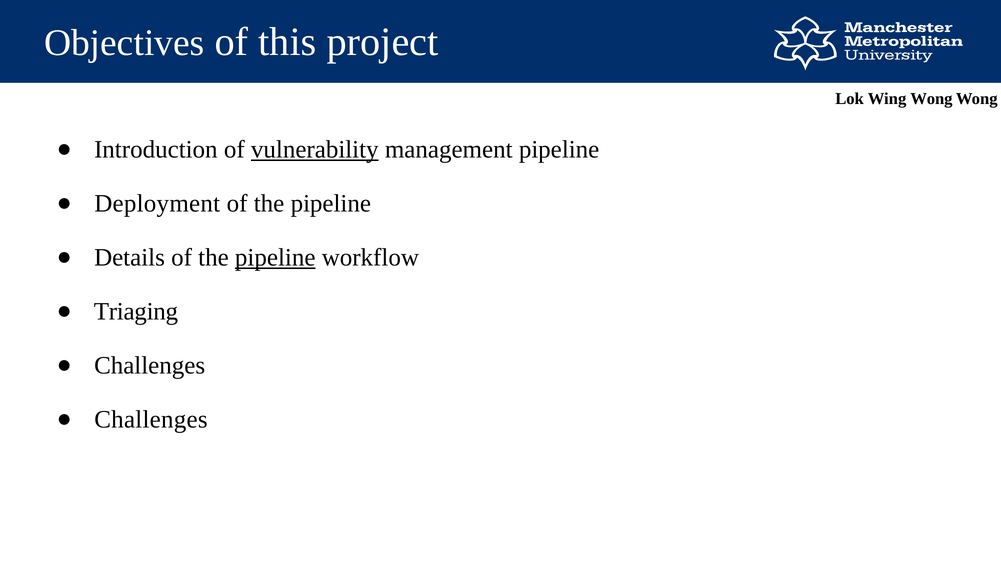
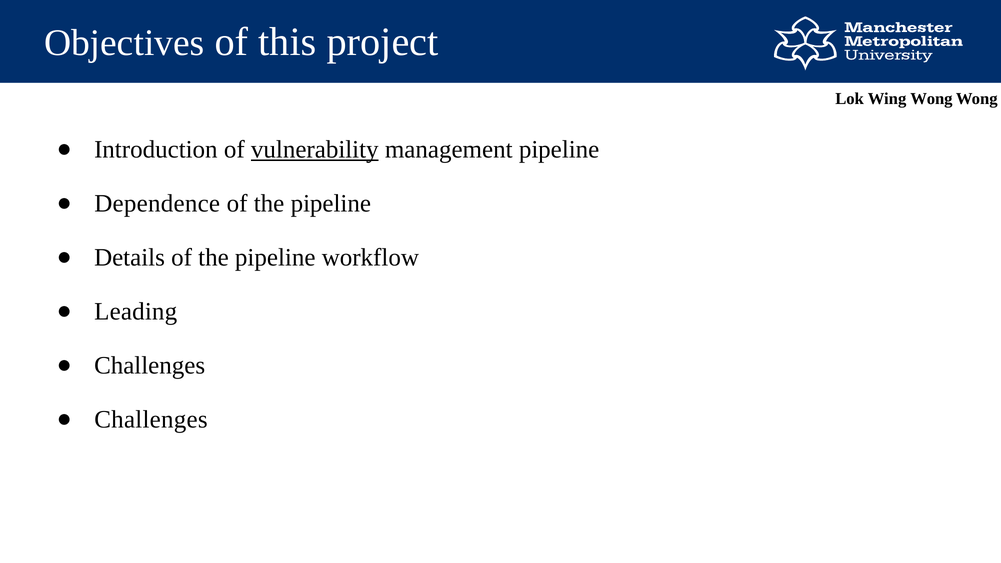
Deployment: Deployment -> Dependence (157, 204)
pipeline underline: present -> none (275, 258)
Triaging: Triaging -> Leading (136, 312)
